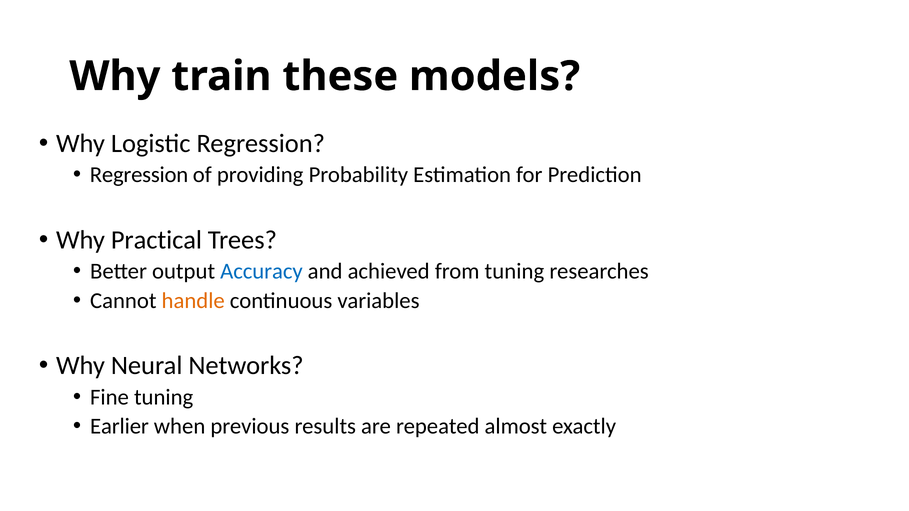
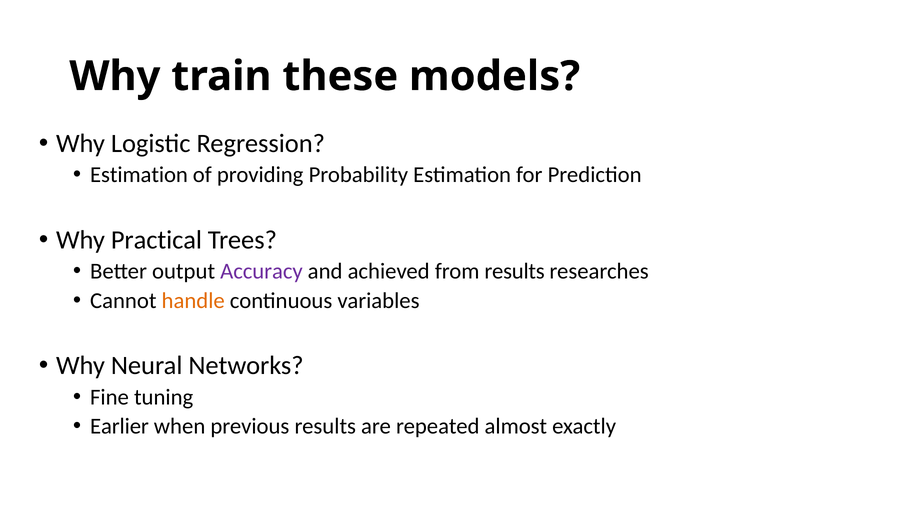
Regression: Regression -> Estimation (139, 175)
Accuracy colour: blue -> purple (261, 271)
from tuning: tuning -> results (515, 271)
